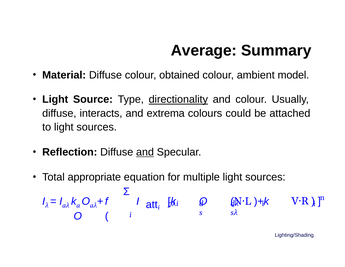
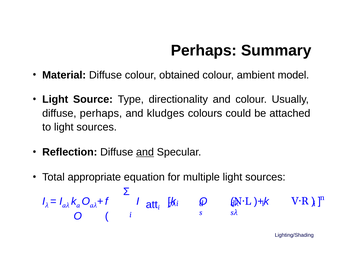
Average: Average -> Perhaps (204, 50)
directionality underline: present -> none (178, 99)
diffuse interacts: interacts -> perhaps (101, 113)
extrema: extrema -> kludges (166, 113)
